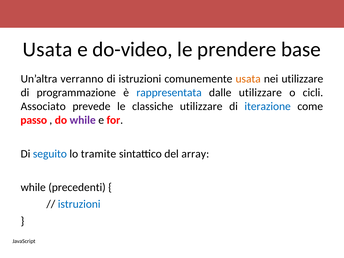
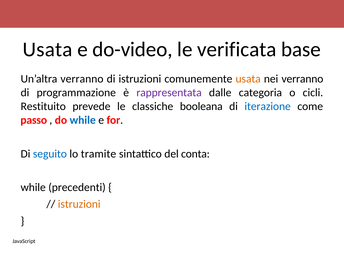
prendere: prendere -> verificata (237, 49)
nei utilizzare: utilizzare -> verranno (302, 79)
rappresentata colour: blue -> purple (169, 93)
dalle utilizzare: utilizzare -> categoria (260, 93)
Associato: Associato -> Restituito (43, 106)
classiche utilizzare: utilizzare -> booleana (201, 106)
while colour: purple -> blue (83, 120)
array: array -> conta (195, 154)
istruzioni colour: blue -> orange (79, 204)
